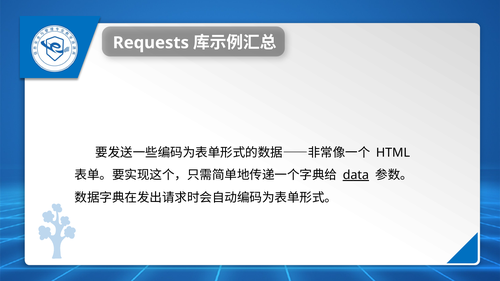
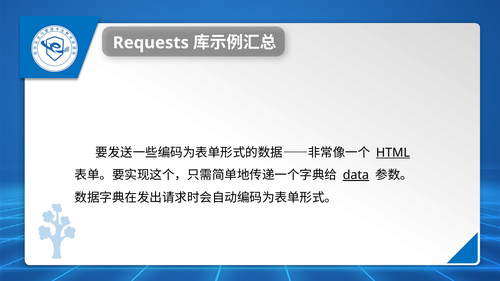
HTML underline: none -> present (393, 153)
